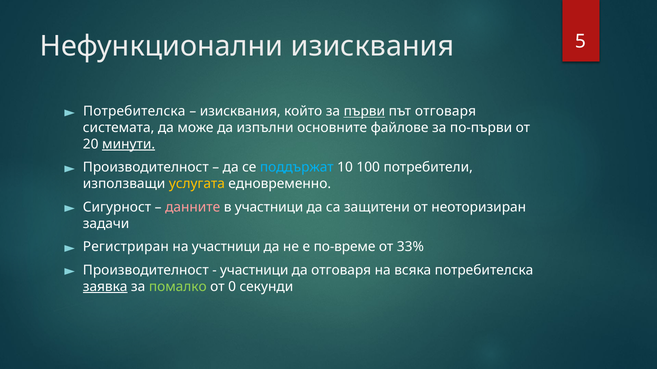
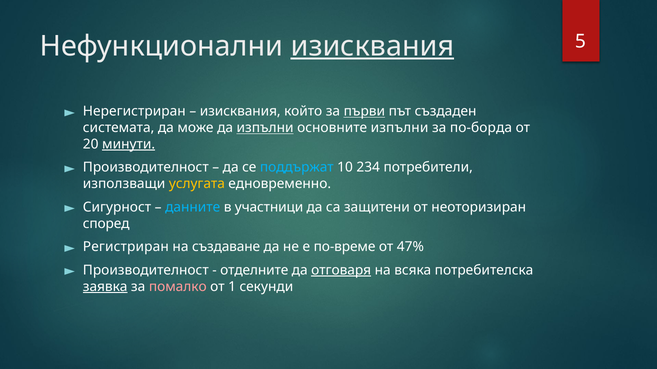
изисквания underline: none -> present (372, 46)
Потребителска: Потребителска -> Нерегистриран (134, 112)
път отговаря: отговаря -> създаден (446, 112)
изпълни underline: none -> present (265, 128)
основните файлове: файлове -> изпълни (400, 128)
по-първи: по-първи -> по-борда (481, 128)
100: 100 -> 234 (368, 168)
данните colour: pink -> light blue (193, 207)
задачи: задачи -> според (106, 224)
на участници: участници -> създаване (226, 247)
33%: 33% -> 47% (410, 247)
участници: участници -> отделните (254, 271)
отговаря underline: none -> present (341, 271)
помалко colour: light green -> pink (178, 287)
0: 0 -> 1 (232, 287)
